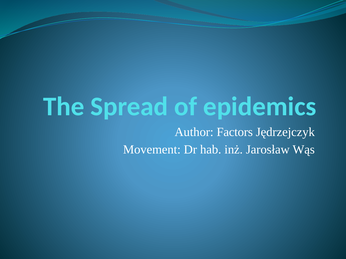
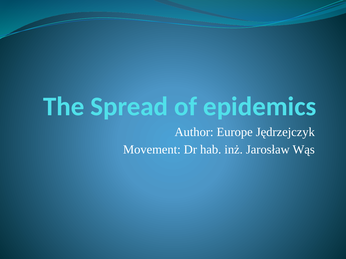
Factors: Factors -> Europe (235, 132)
